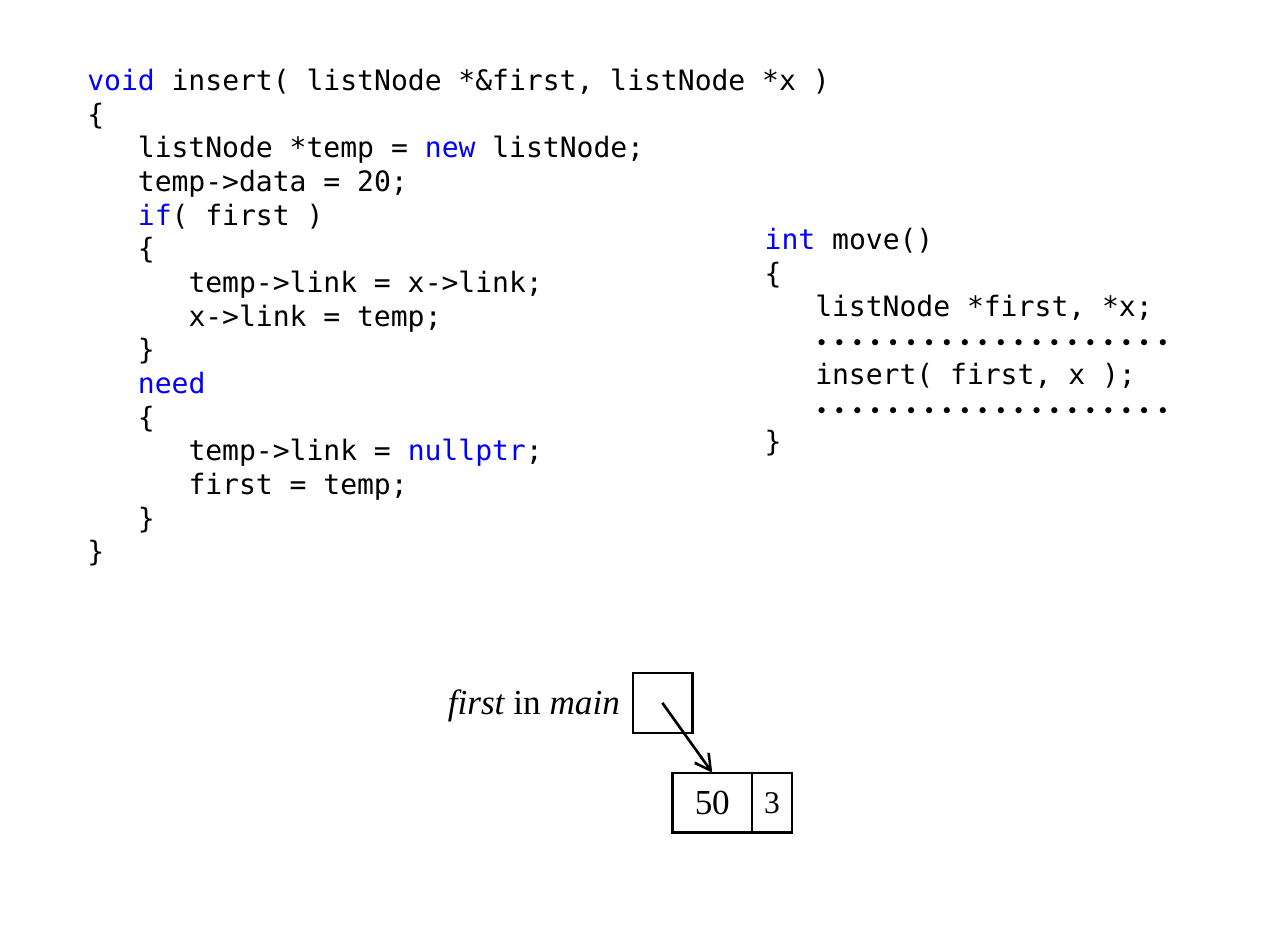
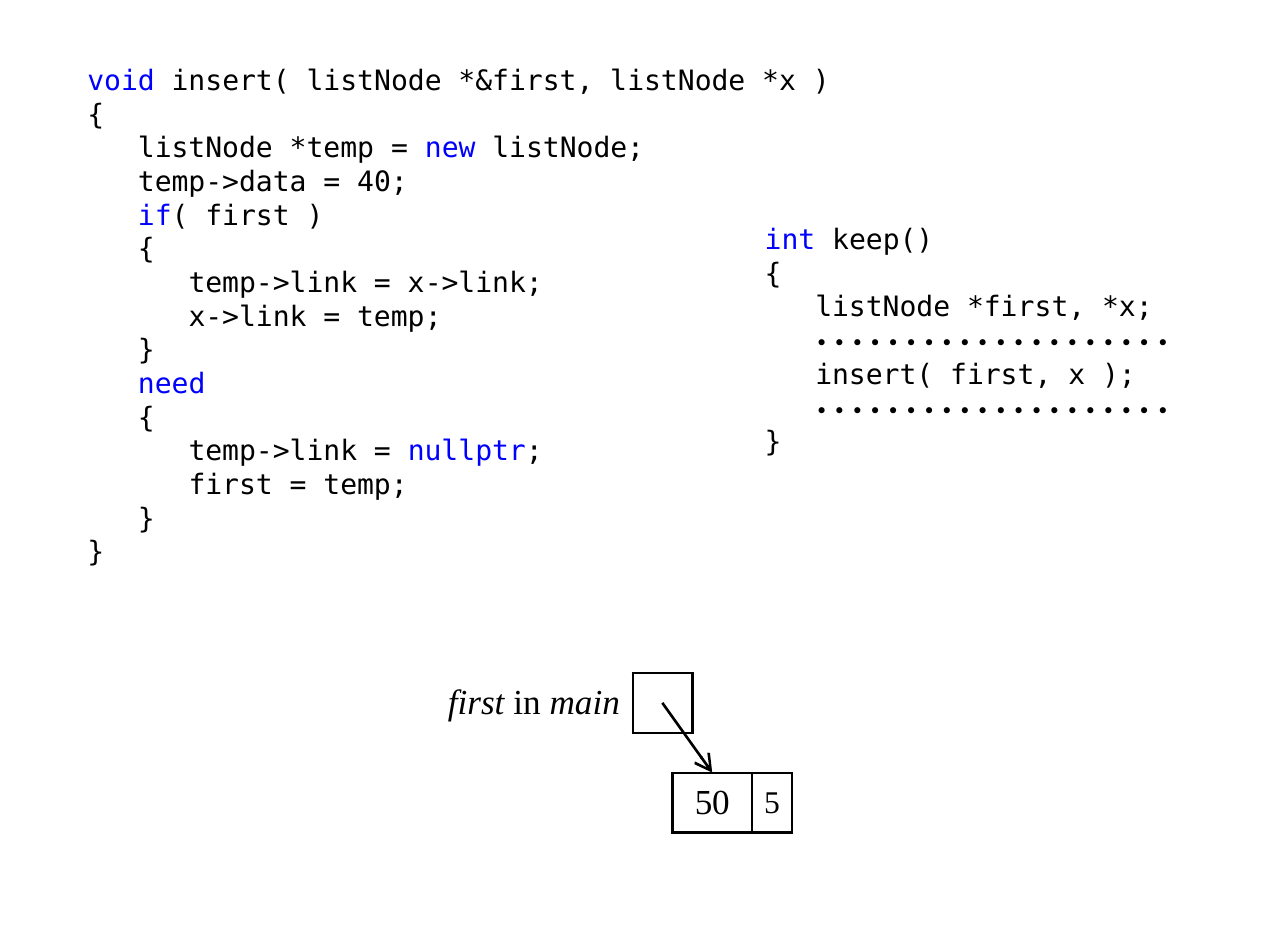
20: 20 -> 40 (383, 182)
move(: move( -> keep( (883, 240)
3: 3 -> 5 (772, 803)
